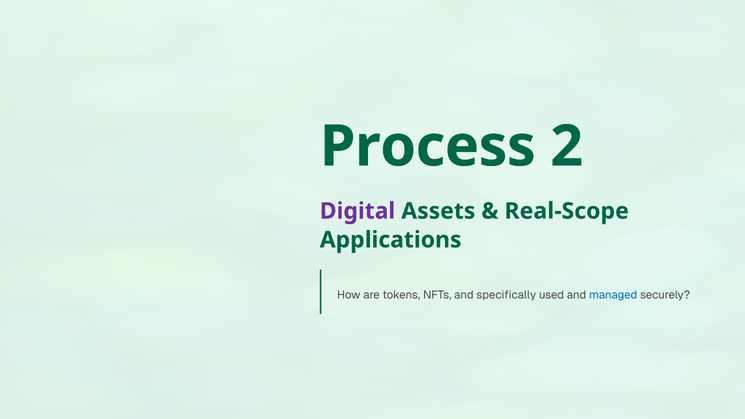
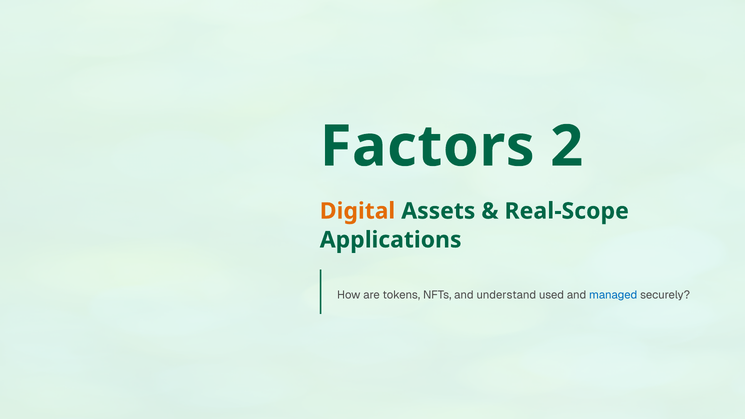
Process: Process -> Factors (427, 147)
Digital colour: purple -> orange (358, 211)
specifically: specifically -> understand (506, 295)
